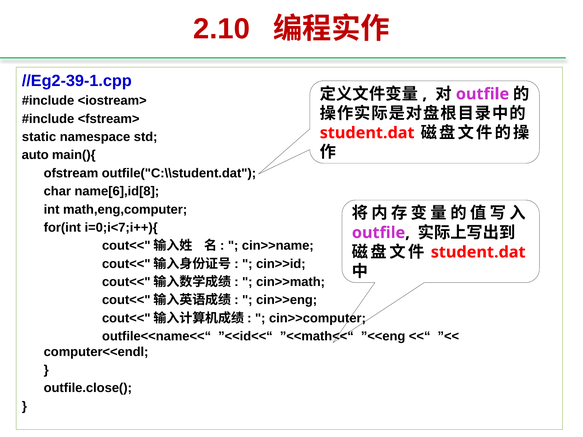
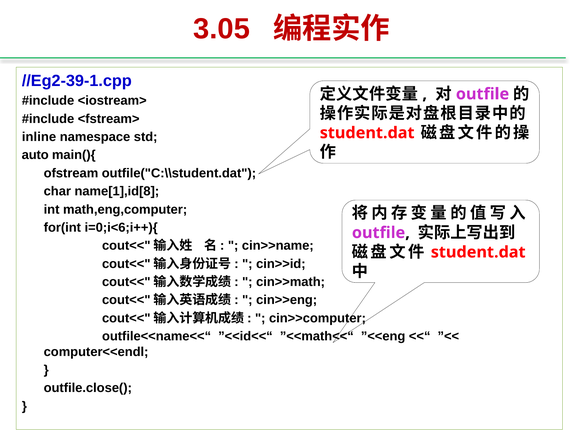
2.10: 2.10 -> 3.05 (222, 29)
static: static -> inline (39, 137)
name[6],id[8: name[6],id[8 -> name[1],id[8 (117, 191)
i=0;i<7;i++){: i=0;i<7;i++){ -> i=0;i<6;i++){ (121, 228)
